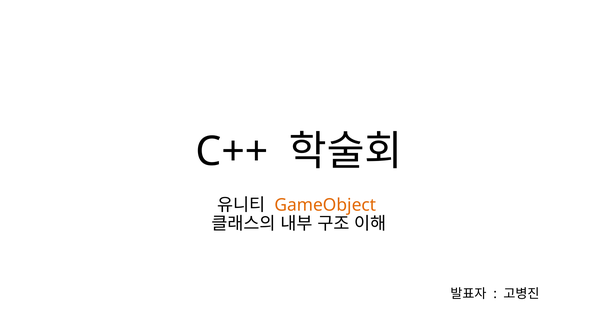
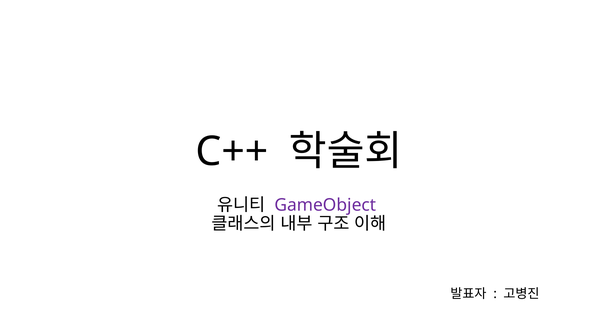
GameObject colour: orange -> purple (325, 205)
